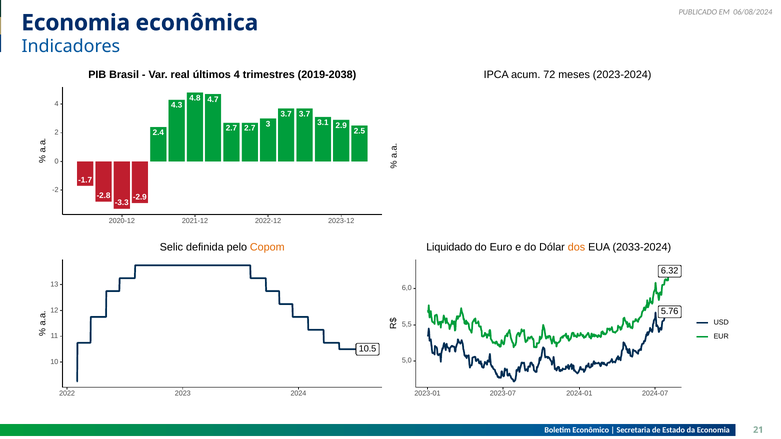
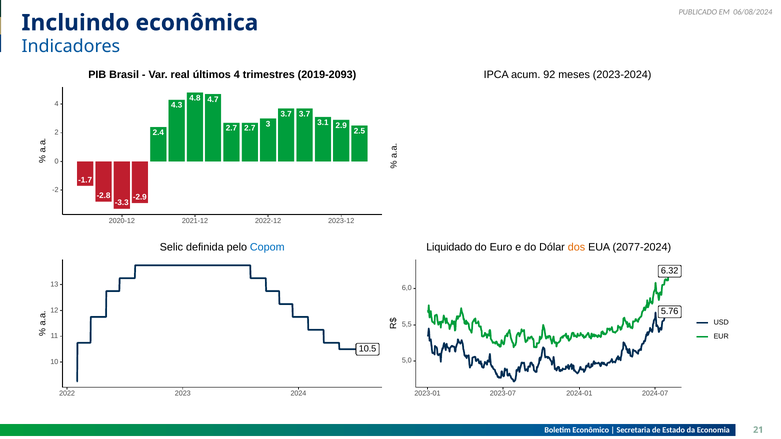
Economia: Economia -> Incluindo (76, 23)
2019-2038: 2019-2038 -> 2019-2093 (327, 75)
72: 72 -> 92 (549, 75)
Copom colour: orange -> blue (267, 248)
2033-2024: 2033-2024 -> 2077-2024 (642, 248)
